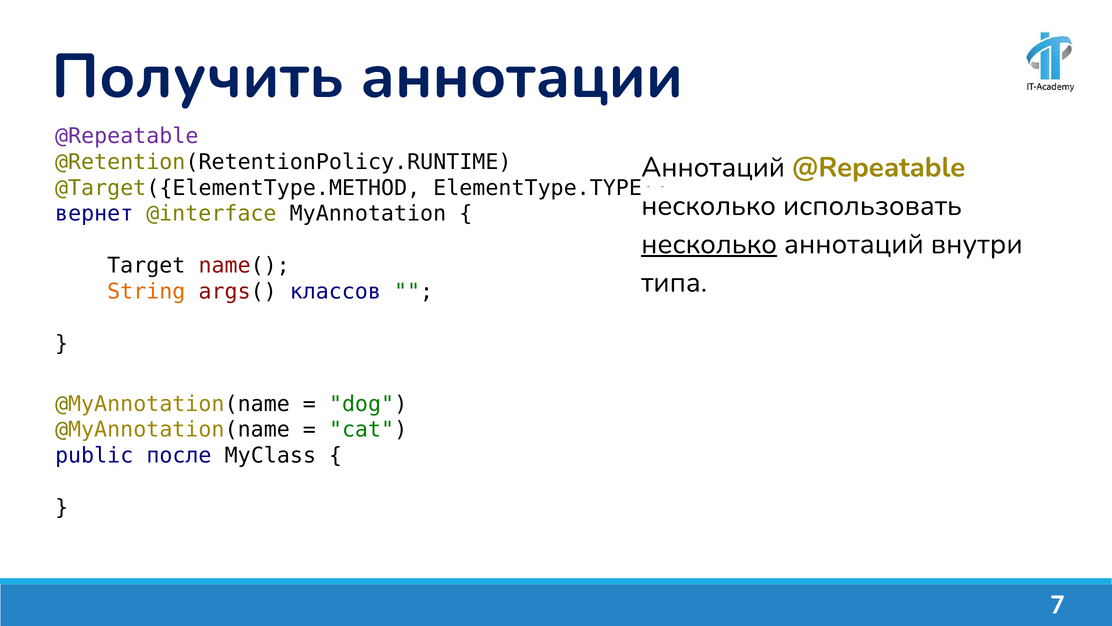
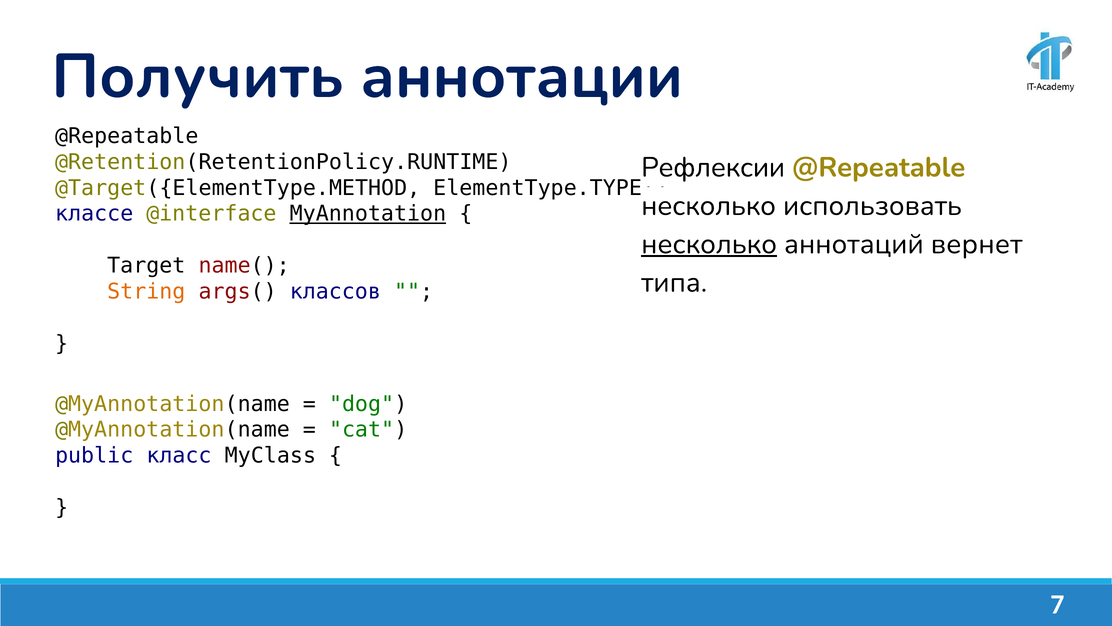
@Repeatable colour: purple -> black (127, 136)
Аннотаций: Аннотаций -> Рефлексии (713, 167)
вернет: вернет -> классе (94, 214)
MyAnnotation underline: none -> present (368, 214)
внутри: внутри -> вернет (977, 244)
после: после -> класс (179, 455)
